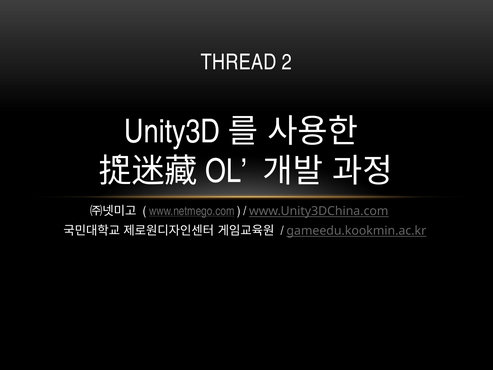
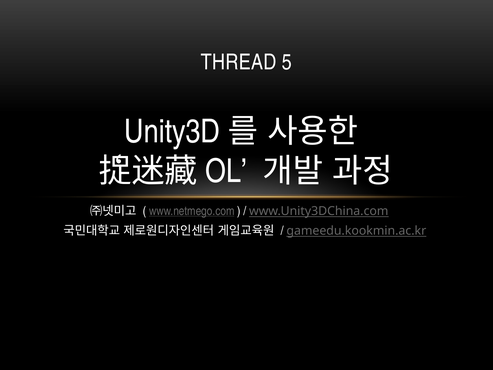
2: 2 -> 5 (287, 62)
